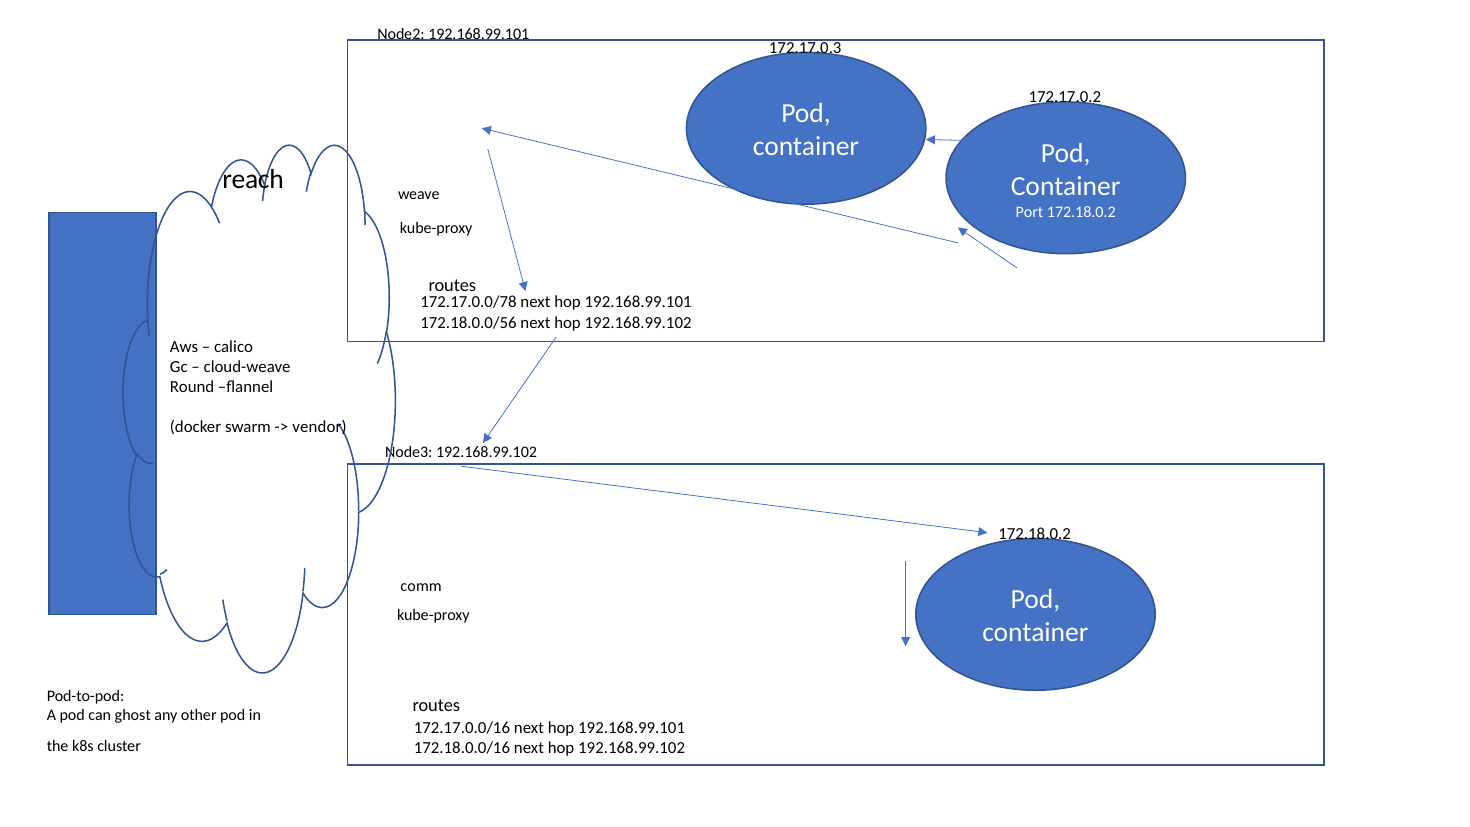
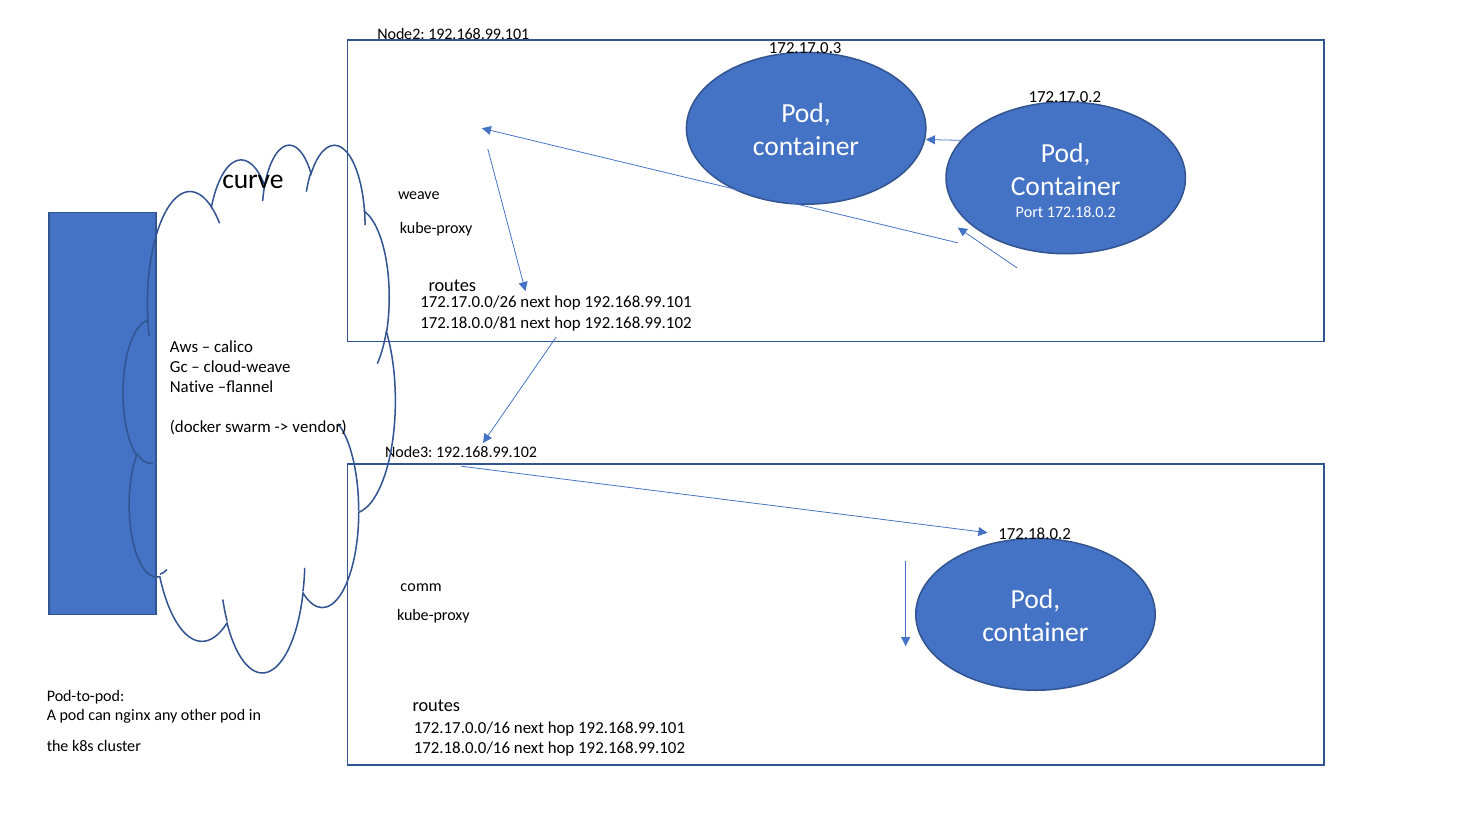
reach: reach -> curve (253, 179)
172.17.0.0/78: 172.17.0.0/78 -> 172.17.0.0/26 (468, 302)
172.18.0.0/56: 172.18.0.0/56 -> 172.18.0.0/81 (468, 323)
Round: Round -> Native (192, 387)
ghost: ghost -> nginx (133, 715)
